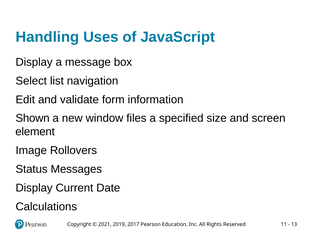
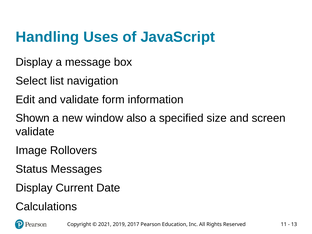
files: files -> also (137, 118)
element: element -> validate (35, 132)
